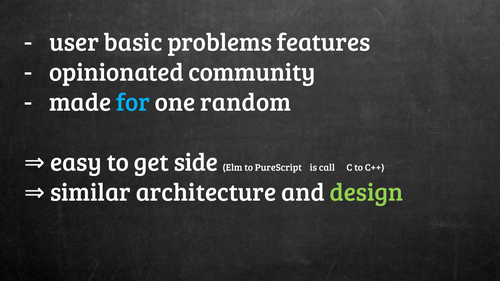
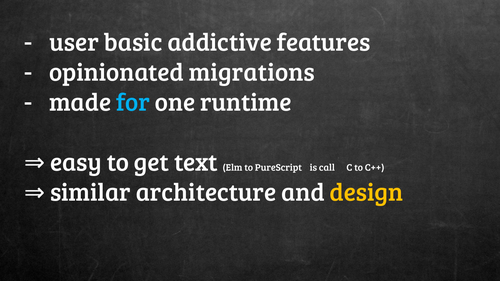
problems: problems -> addictive (220, 43)
community: community -> migrations (252, 73)
random: random -> runtime (246, 103)
side: side -> text (196, 163)
design colour: light green -> yellow (366, 193)
